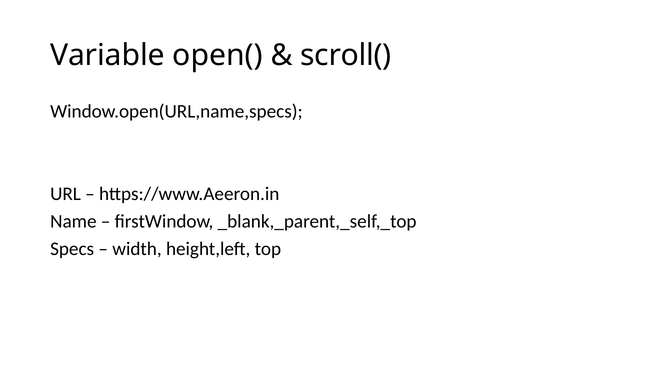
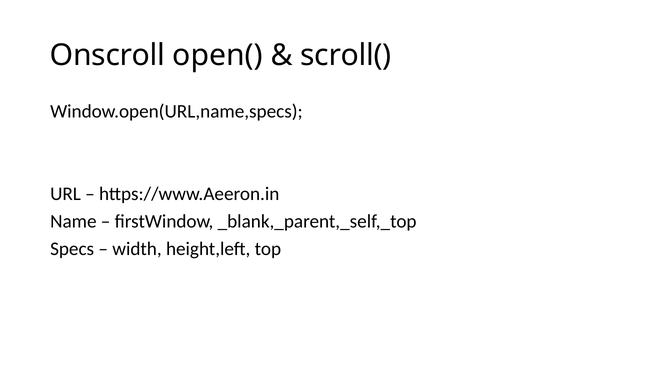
Variable: Variable -> Onscroll (107, 55)
